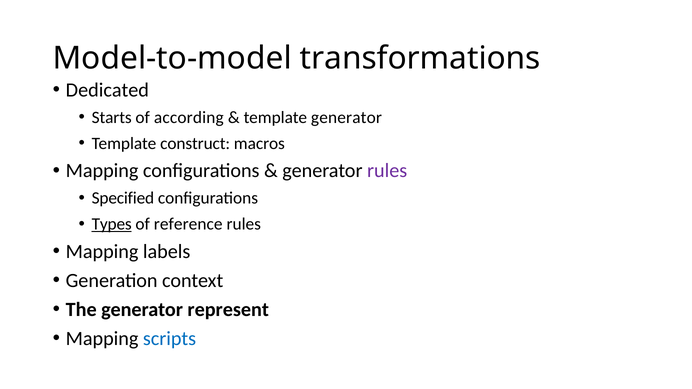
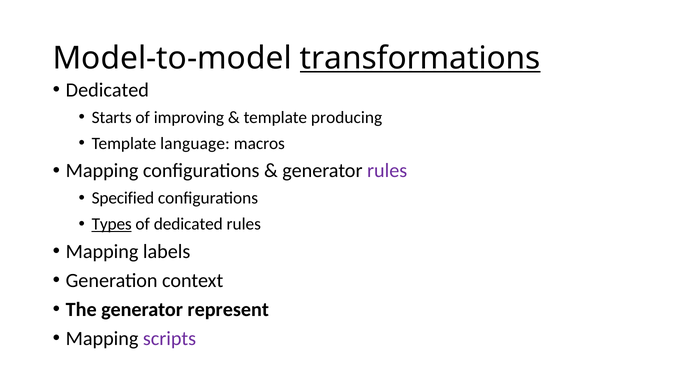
transformations underline: none -> present (420, 58)
according: according -> improving (189, 118)
template generator: generator -> producing (347, 118)
construct: construct -> language (195, 143)
of reference: reference -> dedicated (188, 224)
scripts colour: blue -> purple (170, 339)
